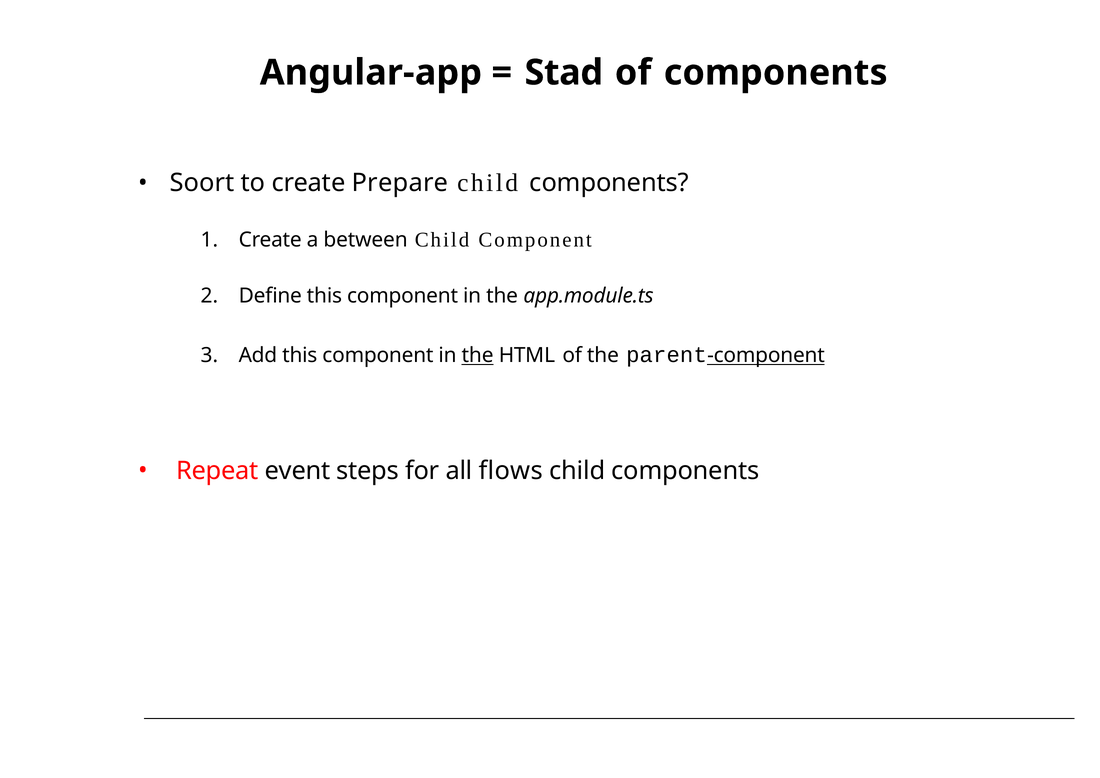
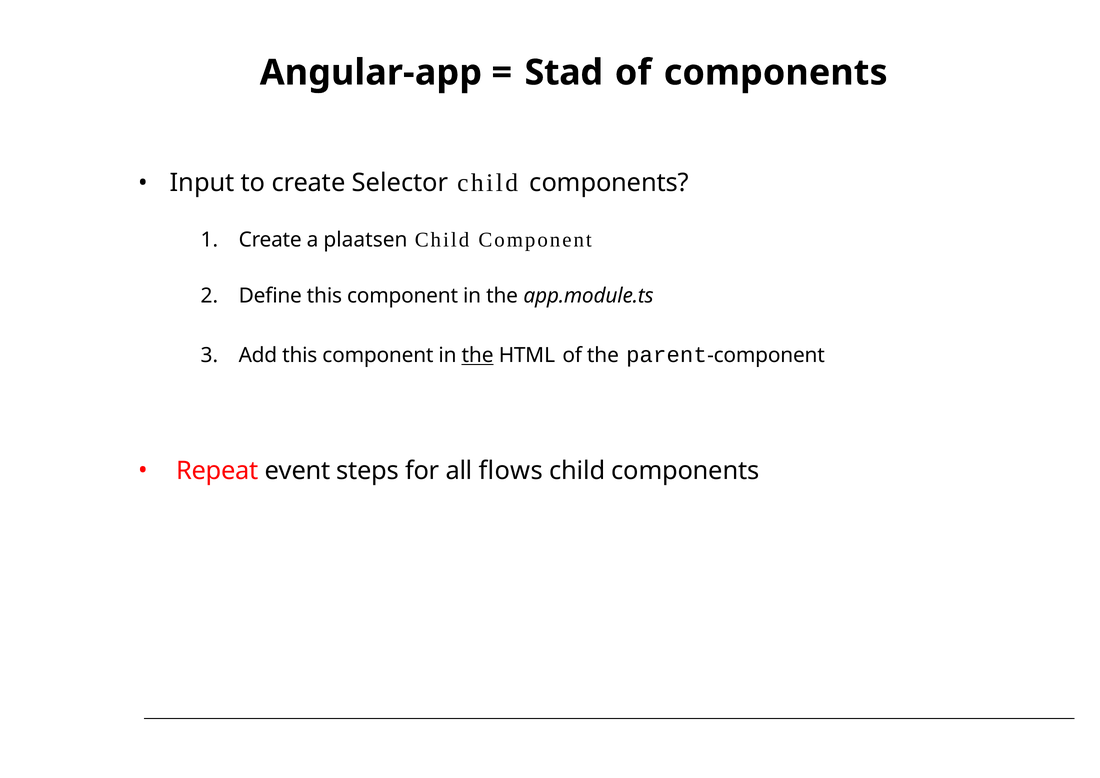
Soort: Soort -> Input (202, 183)
Prepare: Prepare -> Selector (400, 183)
between: between -> plaatsen (365, 240)
component underline: present -> none (766, 356)
